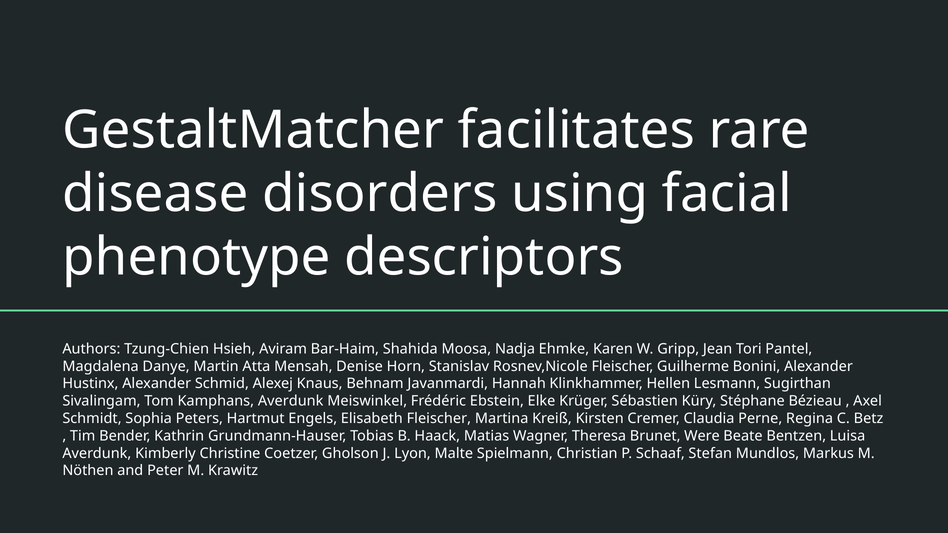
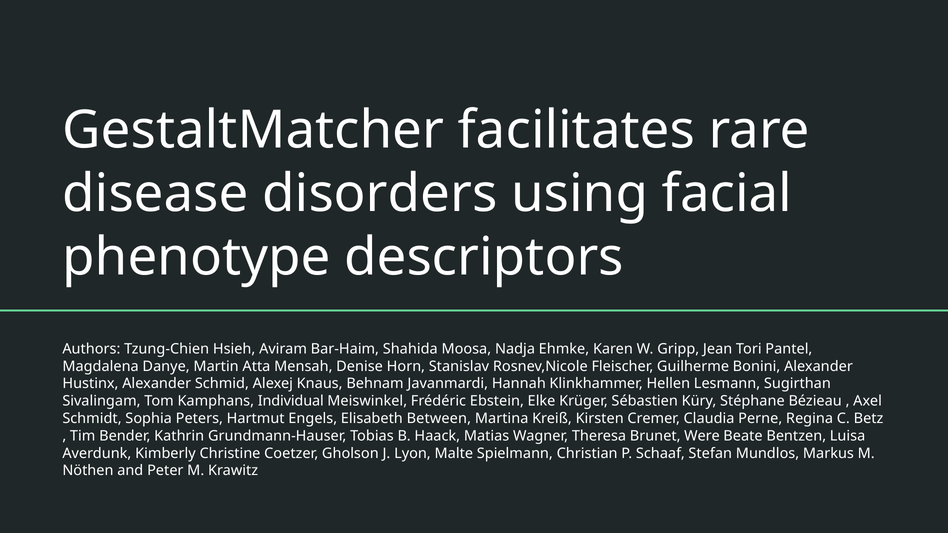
Kamphans Averdunk: Averdunk -> Individual (291, 401)
Elisabeth Fleischer: Fleischer -> Between (439, 419)
